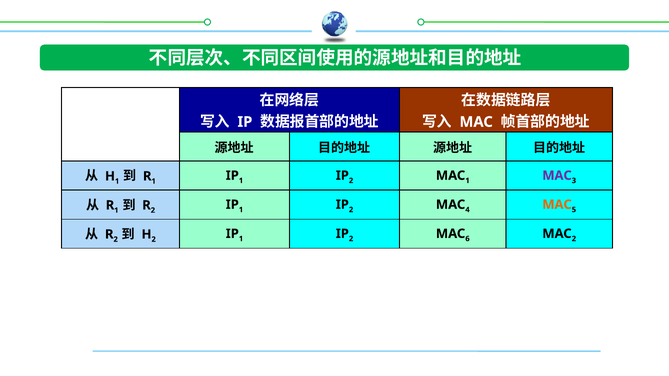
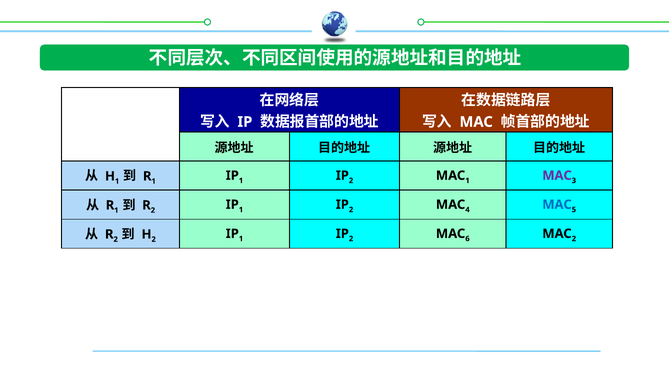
MAC colour: orange -> blue (557, 205)
